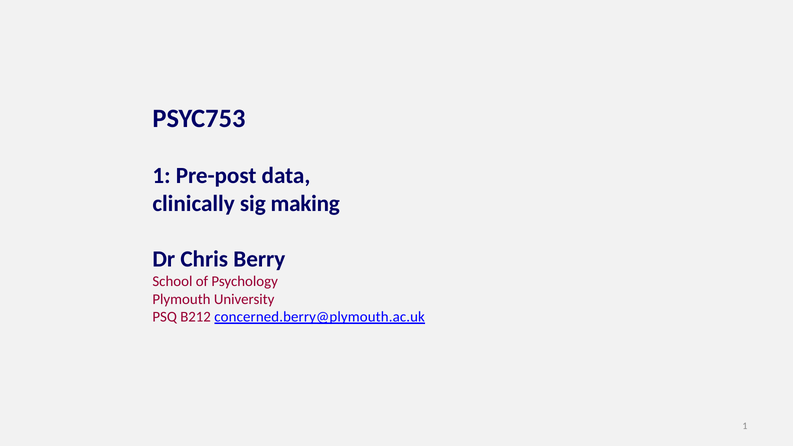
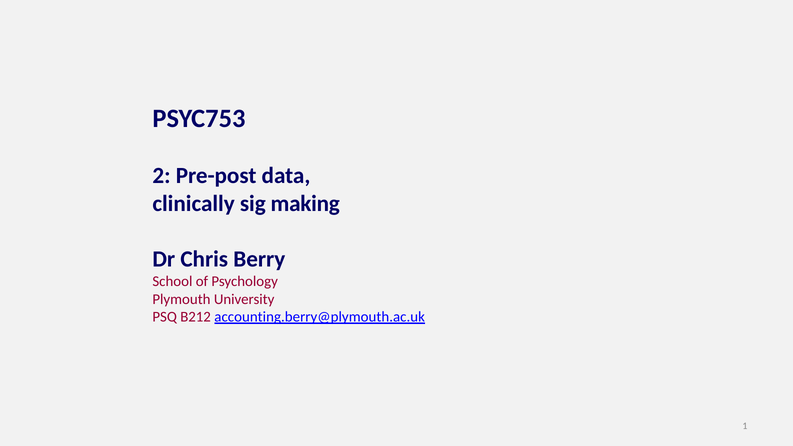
1: 1 -> 2 (162, 176)
concerned.berry@plymouth.ac.uk: concerned.berry@plymouth.ac.uk -> accounting.berry@plymouth.ac.uk (320, 317)
